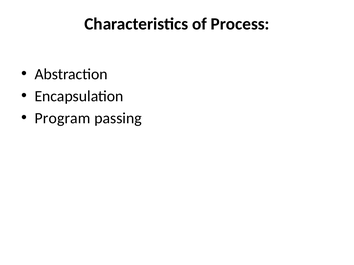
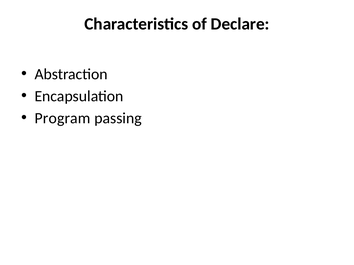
Process: Process -> Declare (240, 24)
